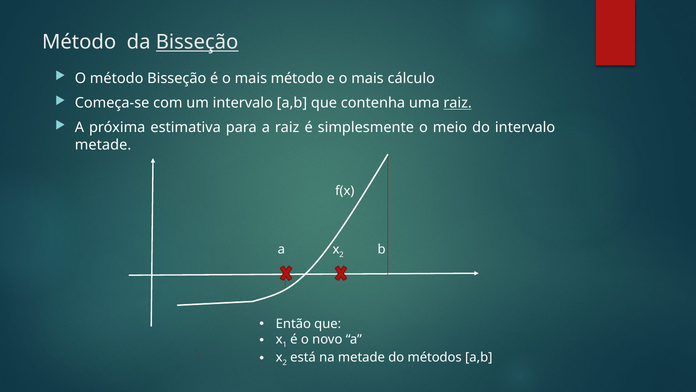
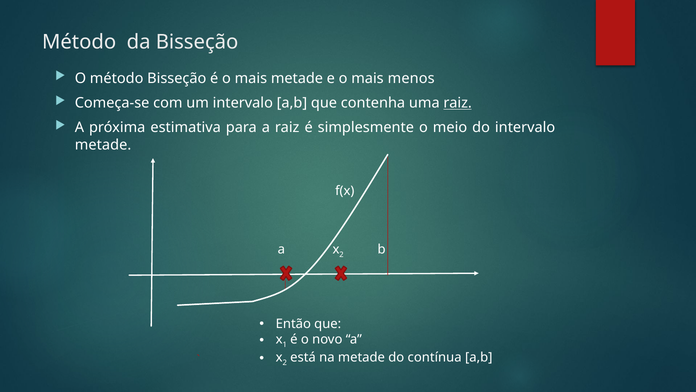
Bisseção underline: present -> none (197, 42)
mais método: método -> metade (297, 78)
cálculo: cálculo -> menos (411, 78)
métodos: métodos -> contínua (435, 357)
